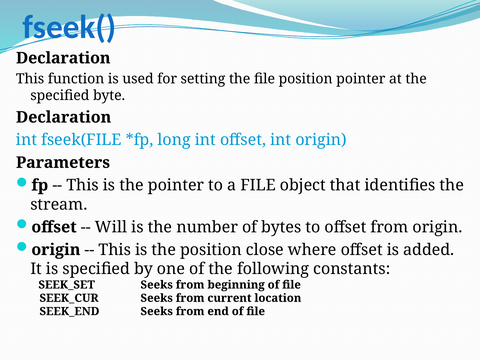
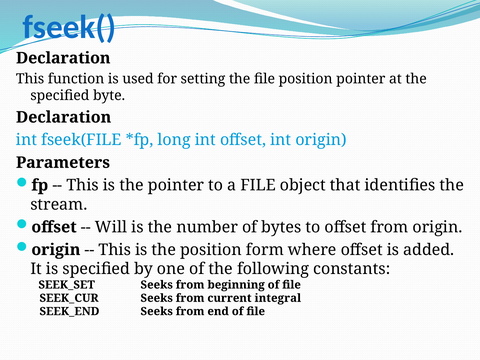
close: close -> form (265, 250)
location: location -> integral (278, 298)
